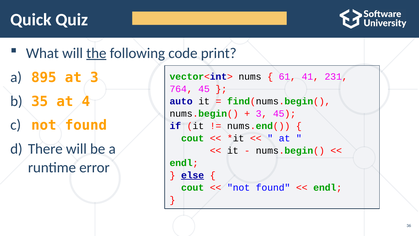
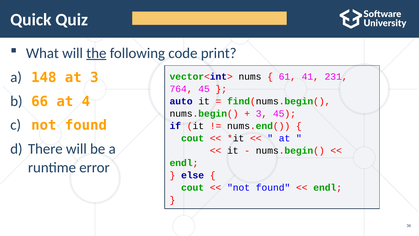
895: 895 -> 148 (44, 77)
35: 35 -> 66 (40, 101)
else underline: present -> none (193, 175)
